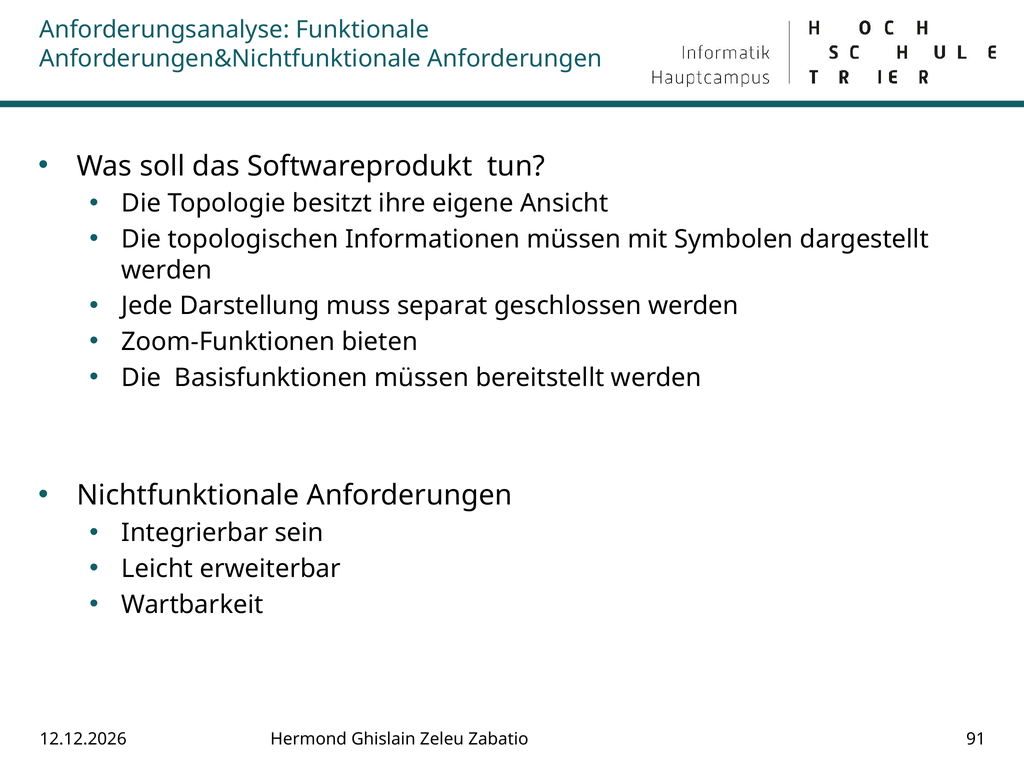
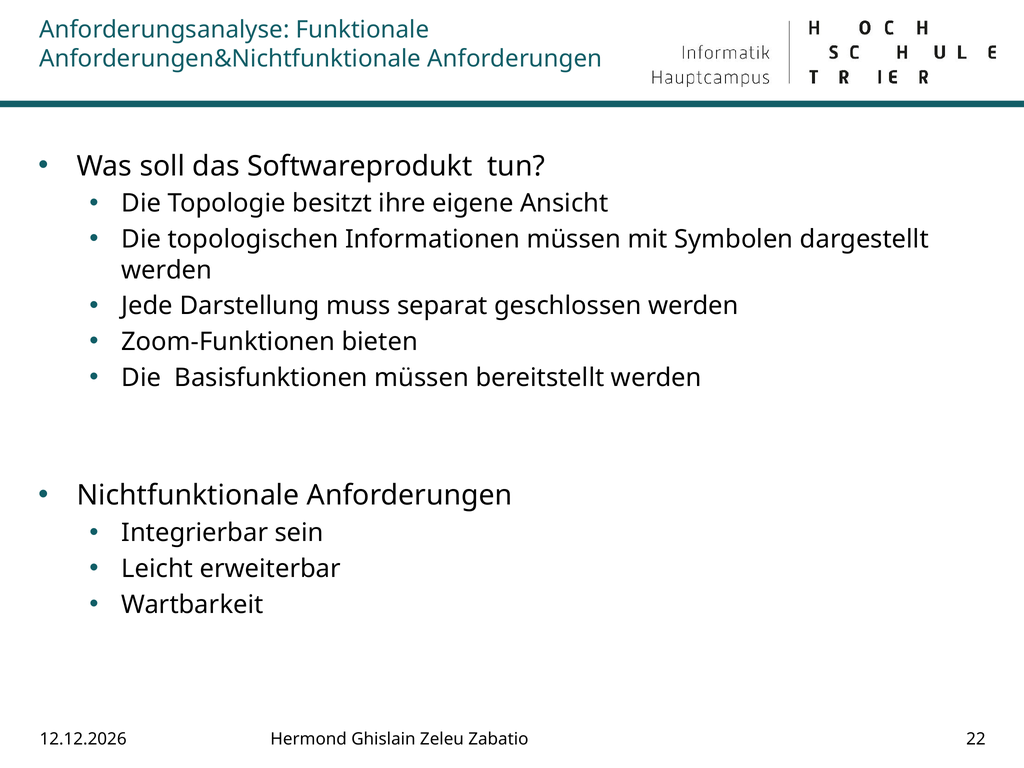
91: 91 -> 22 (976, 739)
